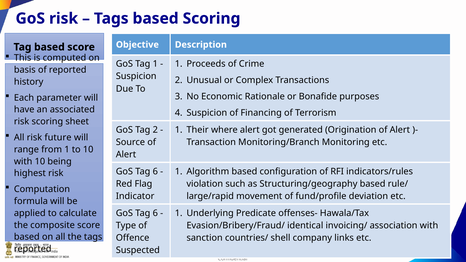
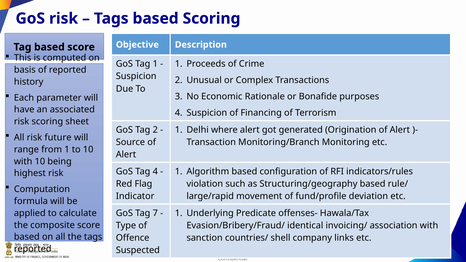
Their: Their -> Delhi (198, 130)
6: 6 -> 4 (155, 171)
6: 6 -> 7 (155, 213)
